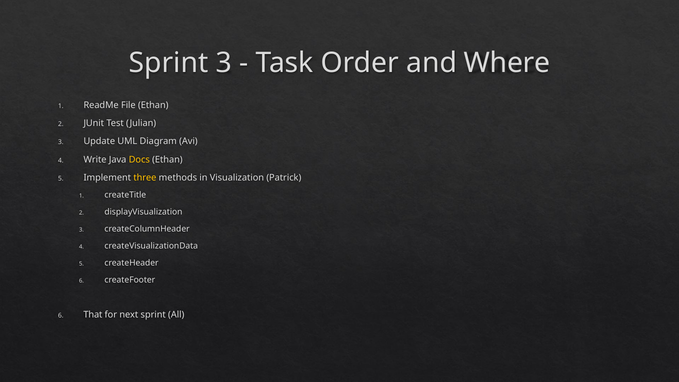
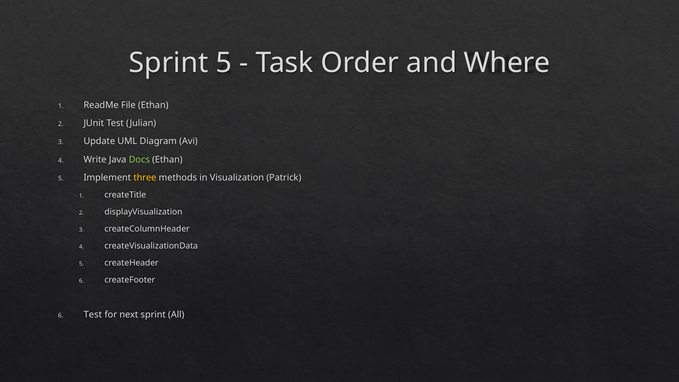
Sprint 3: 3 -> 5 (224, 63)
Docs colour: yellow -> light green (139, 160)
That: That -> Test (93, 315)
